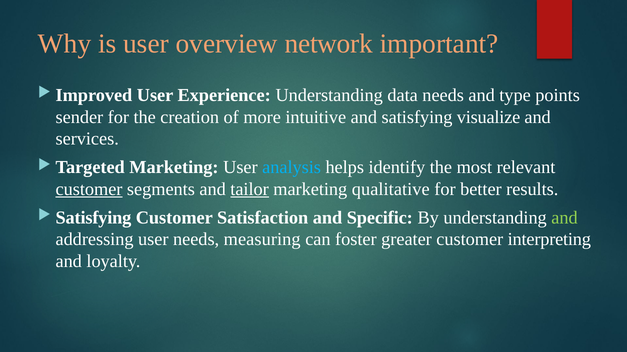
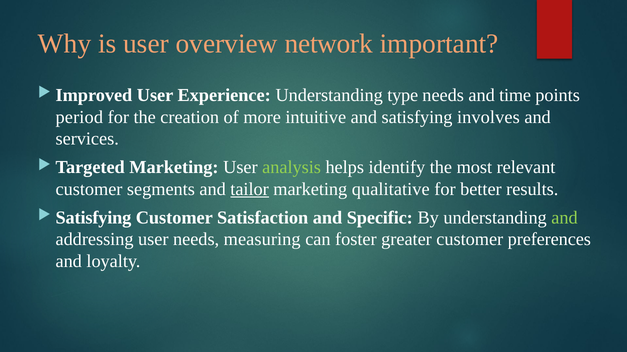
data: data -> type (403, 95)
type: type -> time (515, 95)
sender: sender -> period (79, 117)
visualize: visualize -> involves (488, 117)
analysis colour: light blue -> light green (292, 168)
customer underline: present -> none (89, 190)
interpreting: interpreting -> preferences (549, 240)
